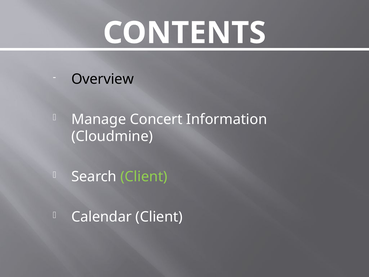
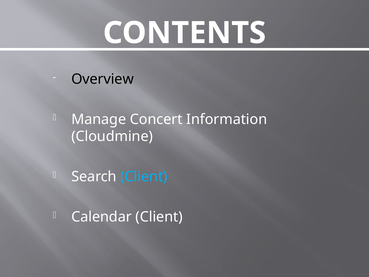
Client colour: light green -> light blue (144, 176)
